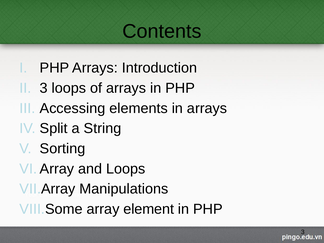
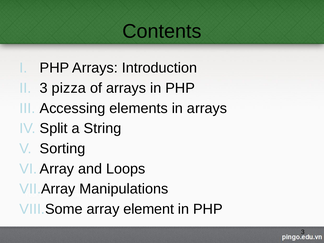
3 loops: loops -> pizza (69, 88)
